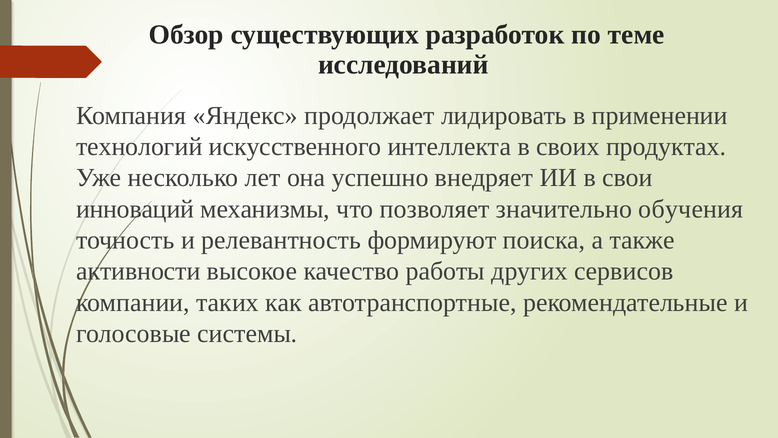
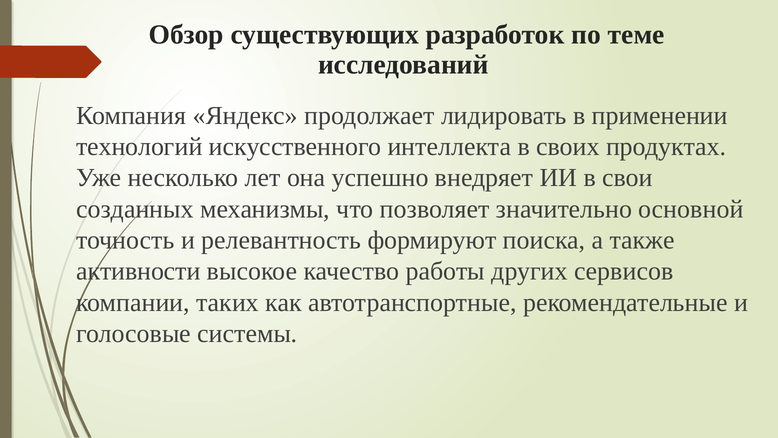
инноваций: инноваций -> созданных (135, 209)
обучения: обучения -> основной (691, 209)
